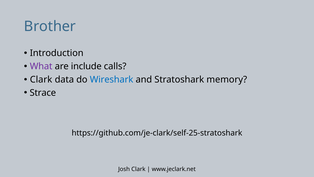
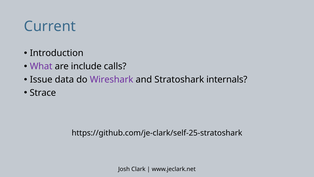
Brother: Brother -> Current (50, 26)
Clark: Clark -> Issue (41, 79)
Wireshark colour: blue -> purple (112, 79)
memory: memory -> internals (227, 79)
